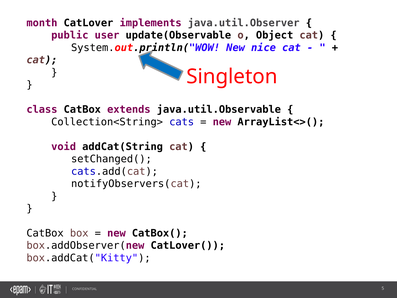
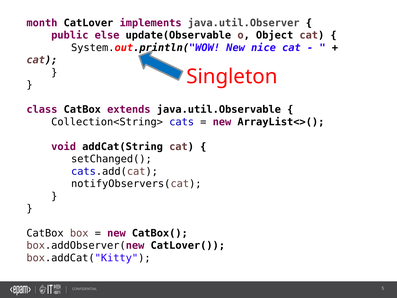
user: user -> else (107, 35)
